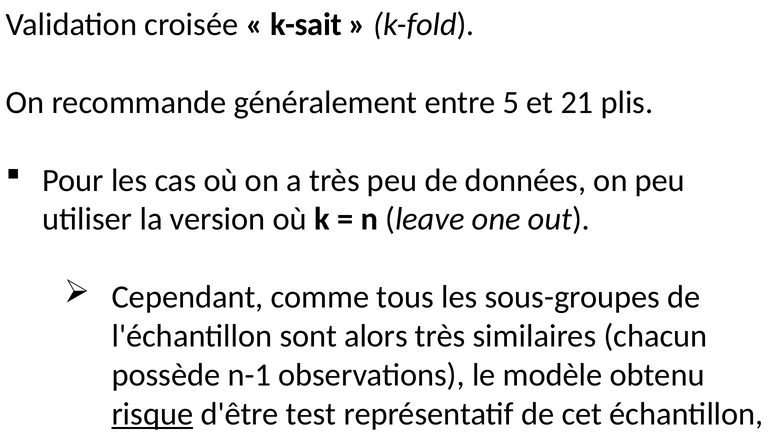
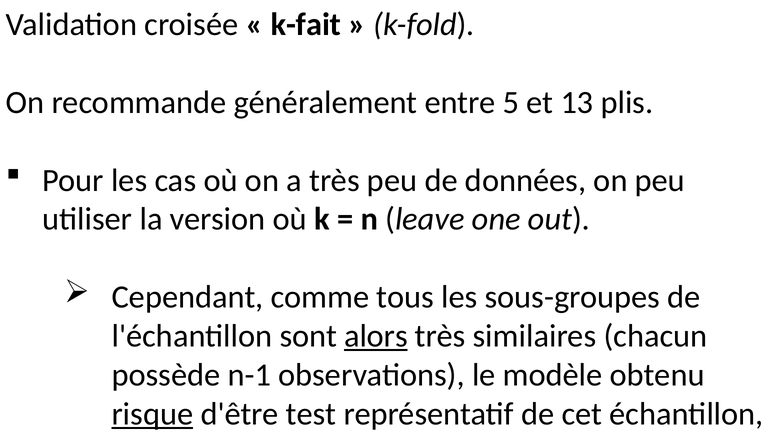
k-sait: k-sait -> k-fait (306, 25)
21: 21 -> 13 (577, 103)
alors underline: none -> present (376, 336)
